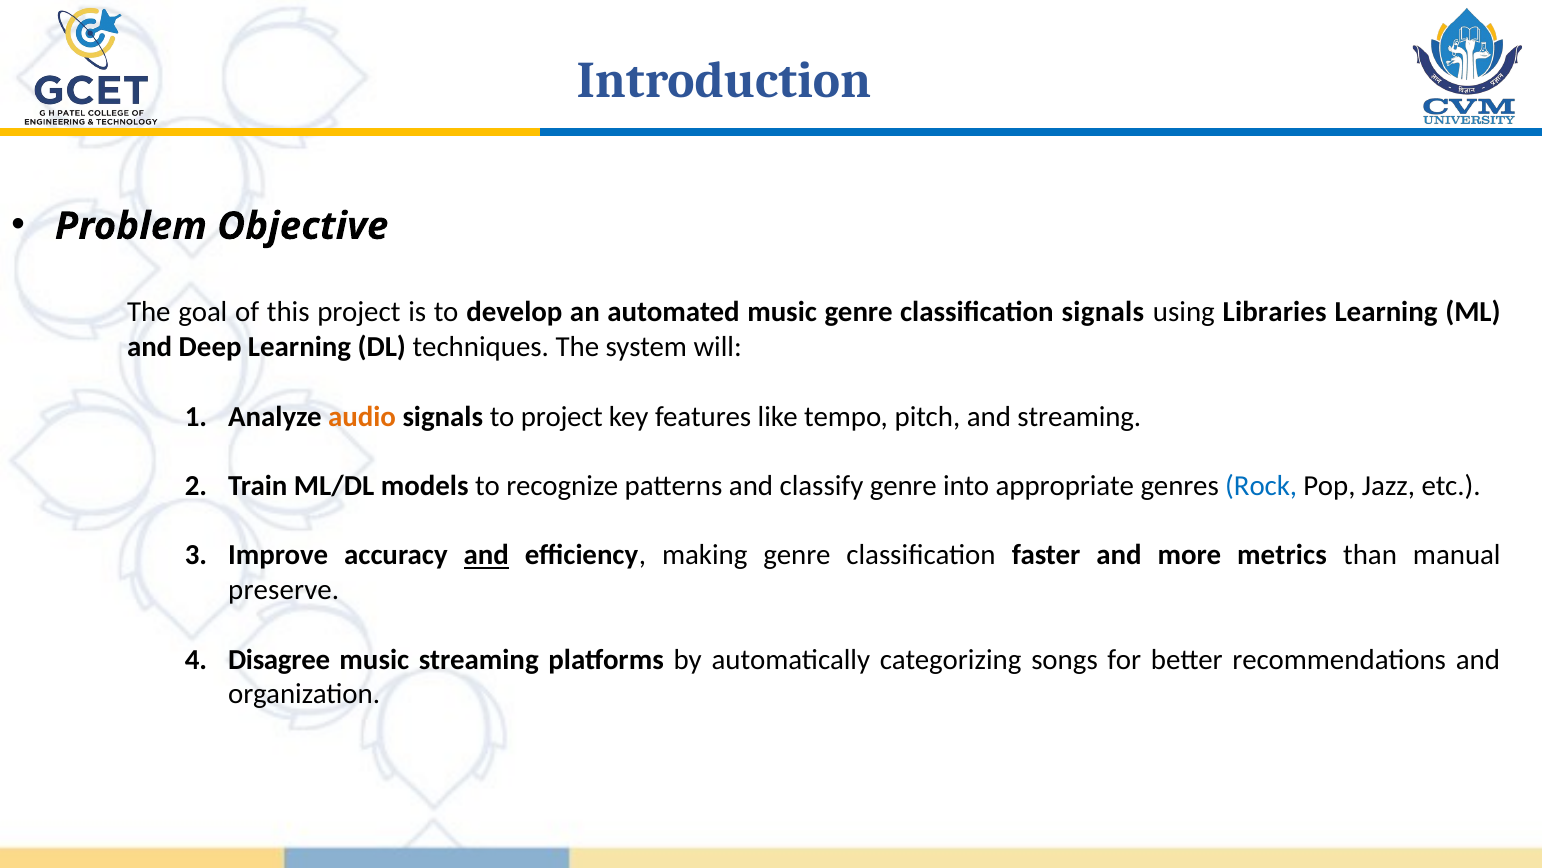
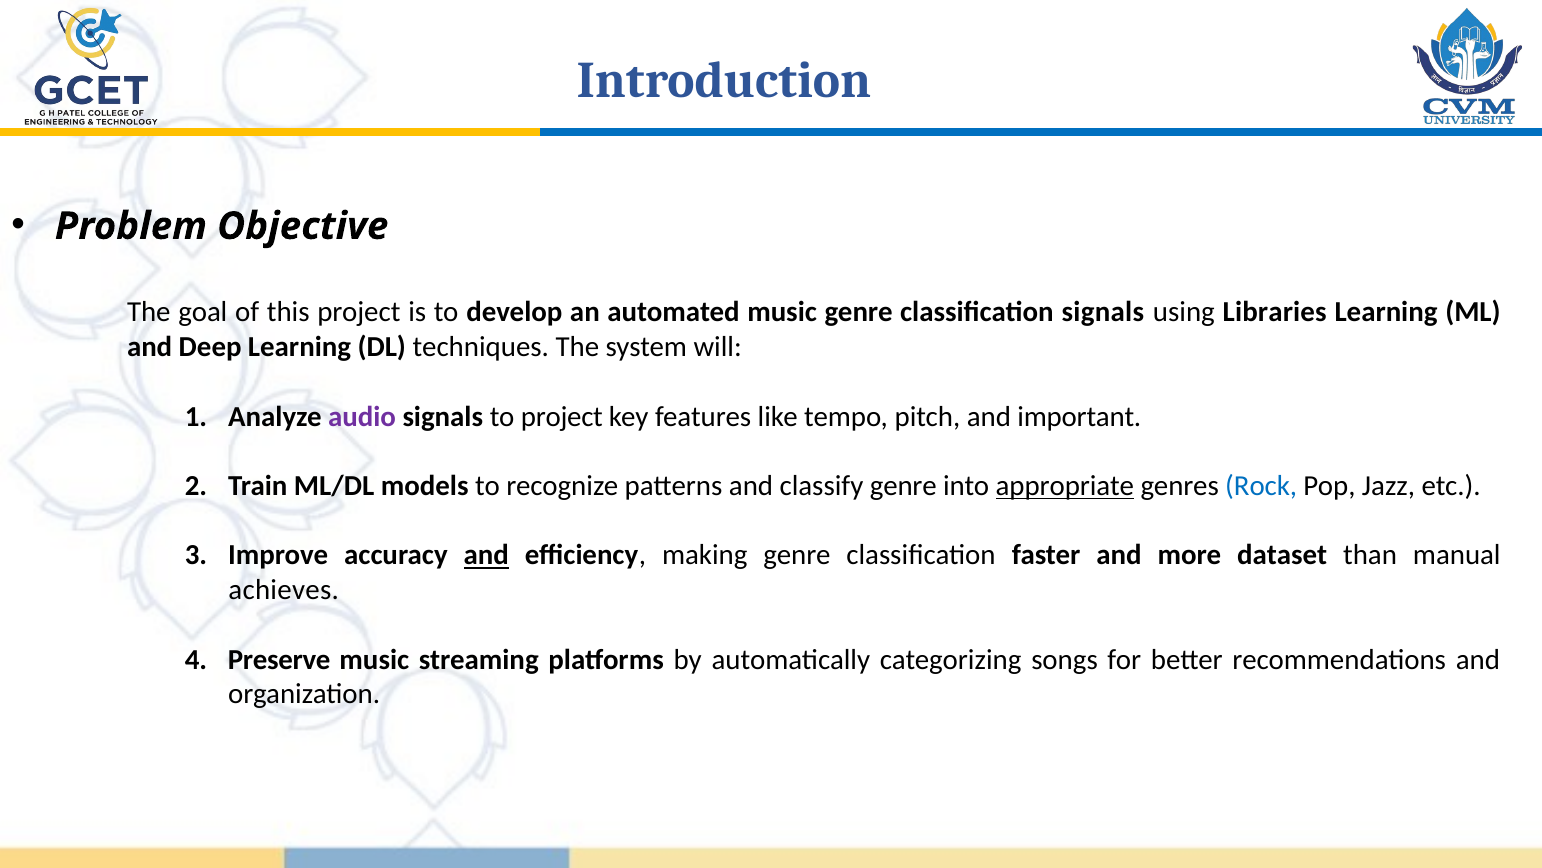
audio colour: orange -> purple (362, 416)
and streaming: streaming -> important (1079, 416)
appropriate underline: none -> present (1065, 486)
metrics: metrics -> dataset (1282, 555)
preserve: preserve -> achieves (284, 590)
Disagree: Disagree -> Preserve (279, 659)
